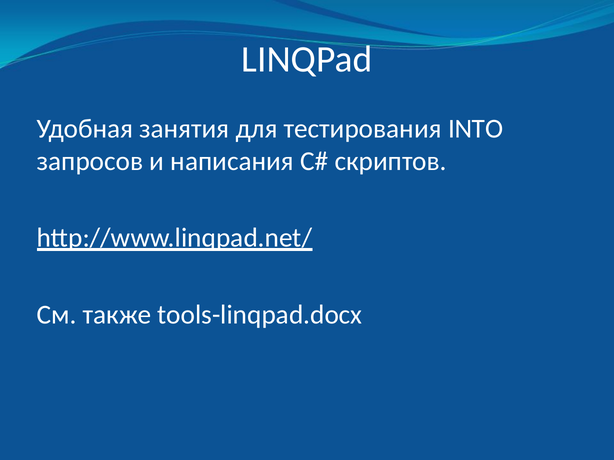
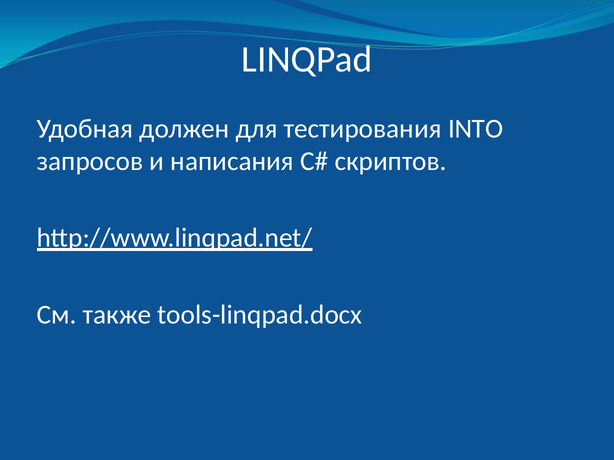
занятия: занятия -> должен (184, 129)
